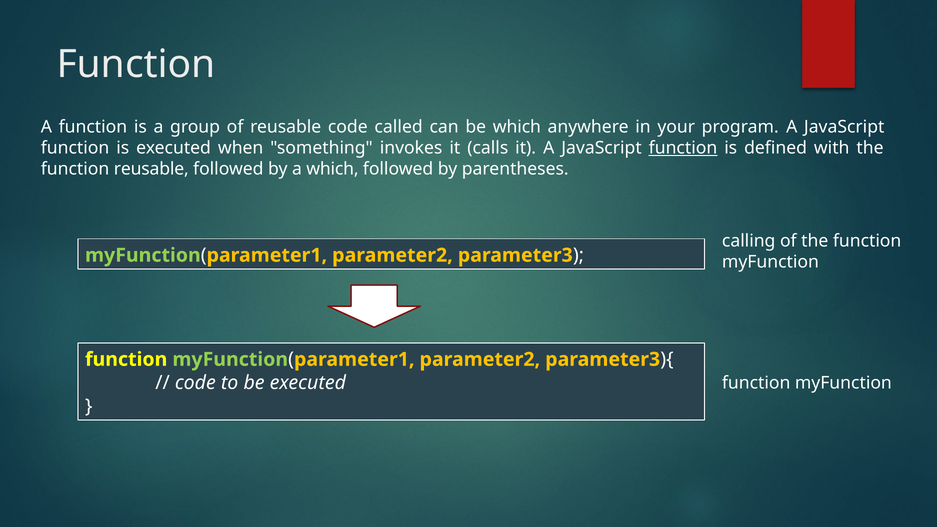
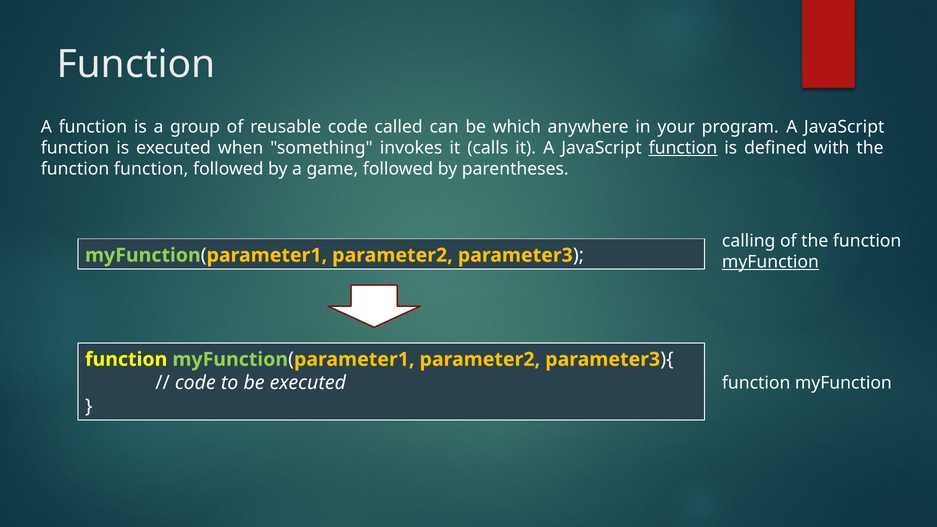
reusable: reusable -> function (151, 169)
a which: which -> game (332, 169)
myFunction underline: none -> present (770, 262)
